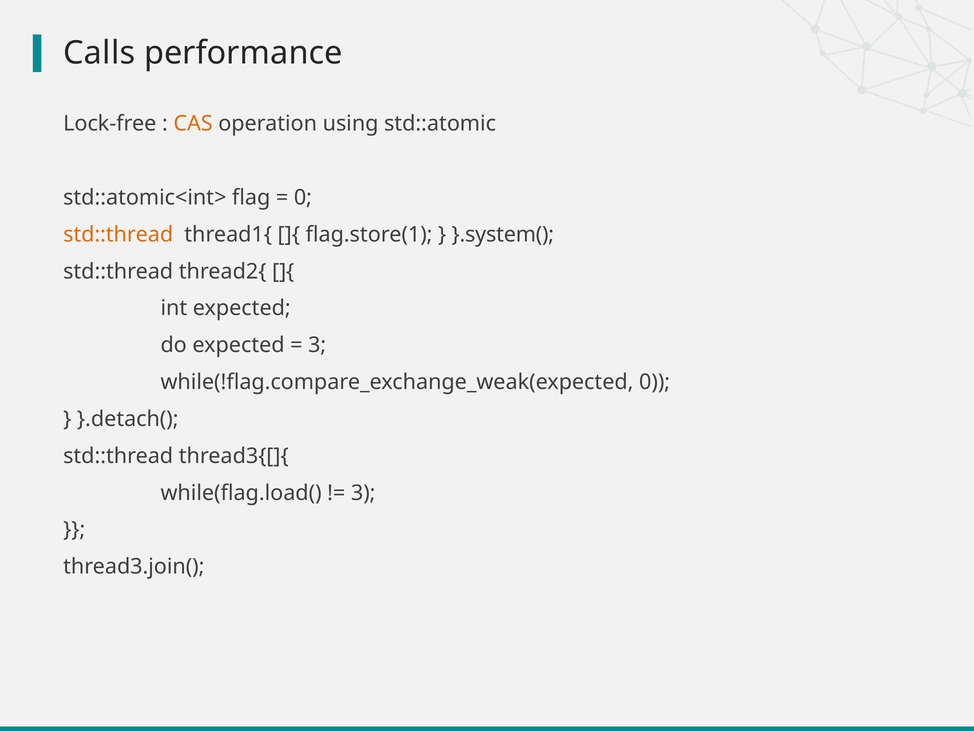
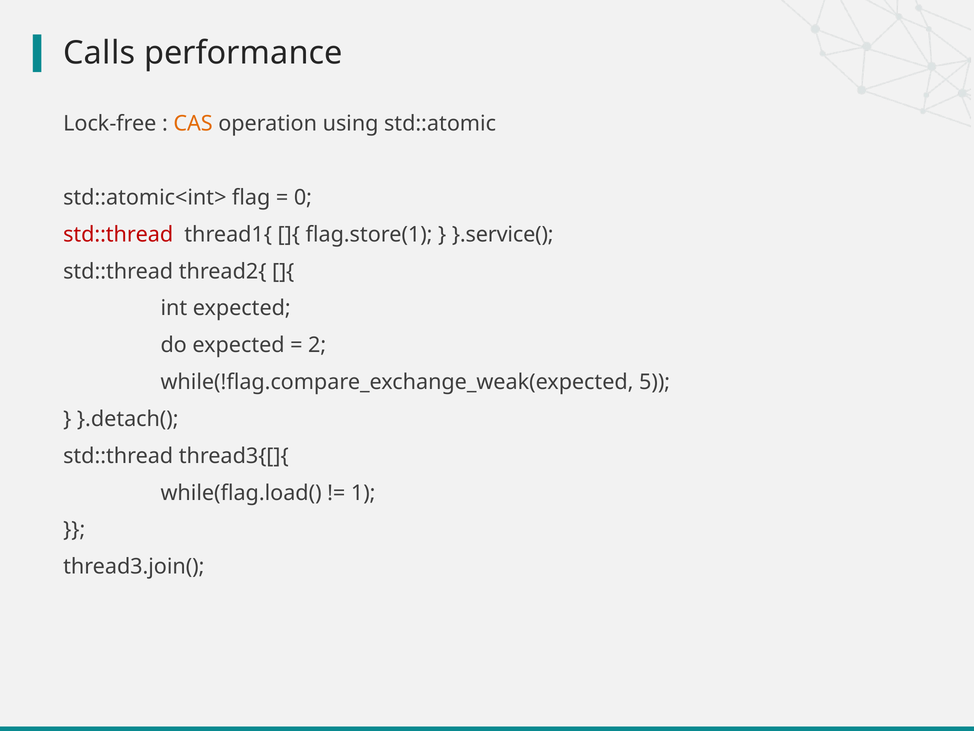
std::thread colour: orange -> red (118, 234)
}.system(: }.system( -> }.service( (503, 234)
3: 3 -> 2 (317, 345)
while(!flag.compare_exchange_weak(expected 0: 0 -> 5 (655, 382)
3: 3 -> 1 (363, 493)
